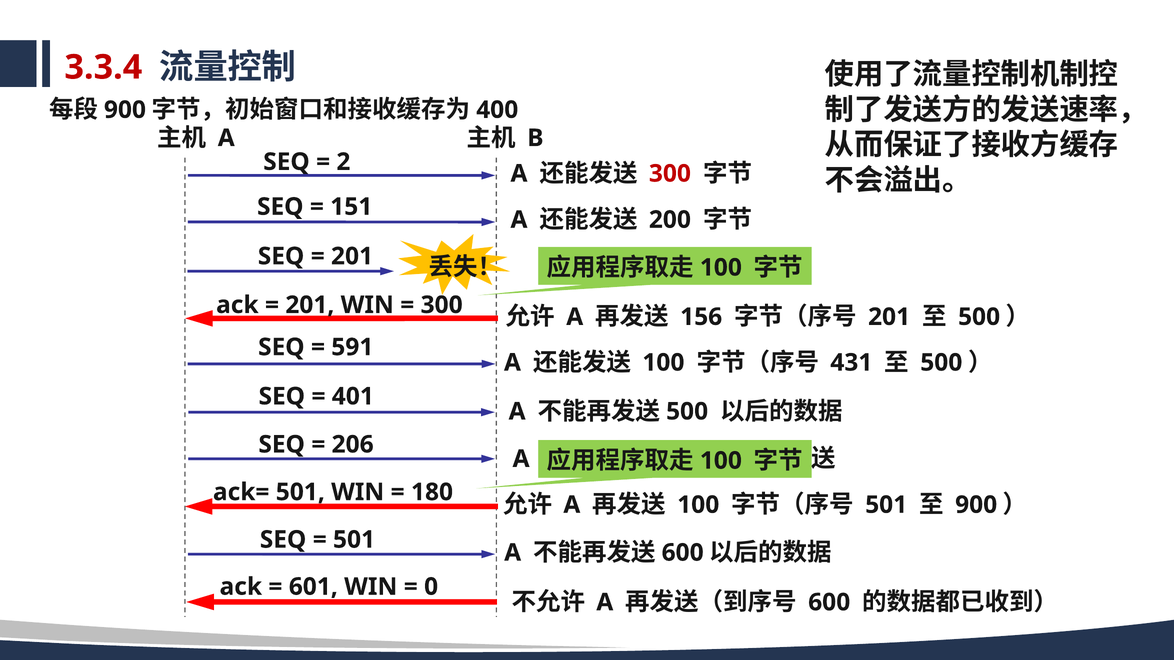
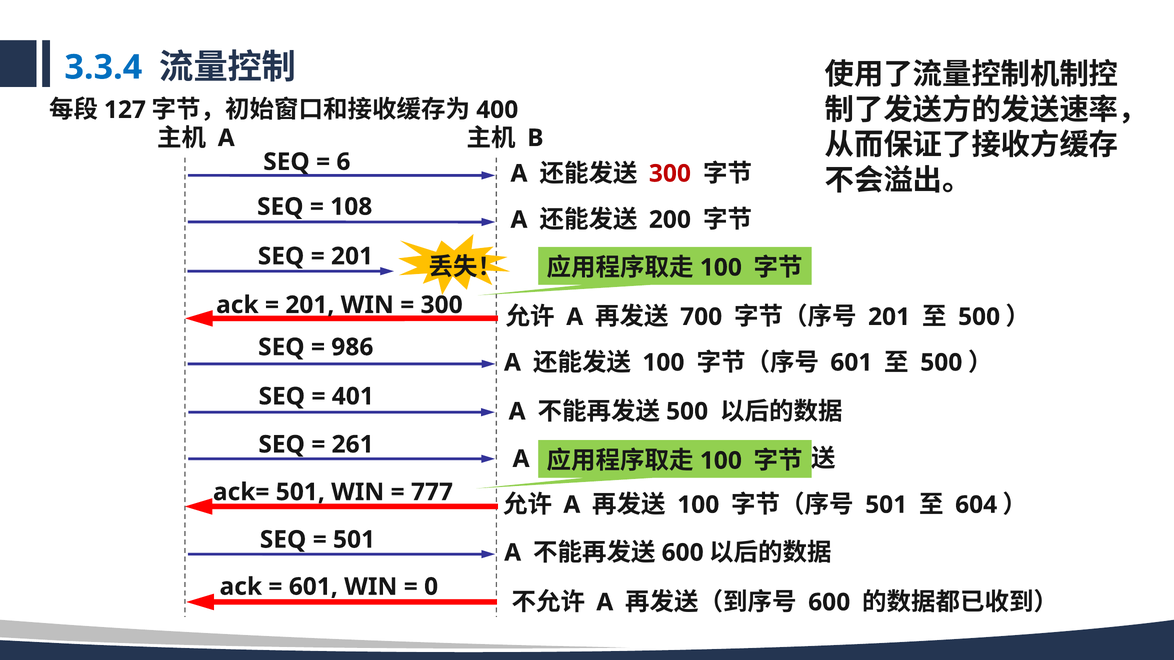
3.3.4 colour: red -> blue (103, 67)
900: 900 -> 127 (125, 110)
2: 2 -> 6 (343, 162)
151: 151 -> 108 (351, 207)
156: 156 -> 700 (701, 317)
591: 591 -> 986 (352, 347)
431: 431 -> 601 (851, 363)
206: 206 -> 261 (353, 445)
180: 180 -> 777 (432, 492)
900: 900 -> 604 (976, 505)
